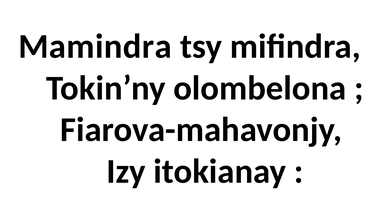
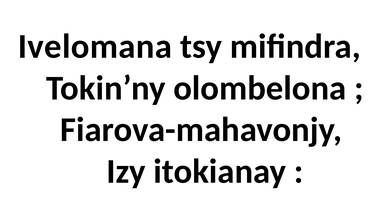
Mamindra: Mamindra -> Ivelomana (95, 46)
